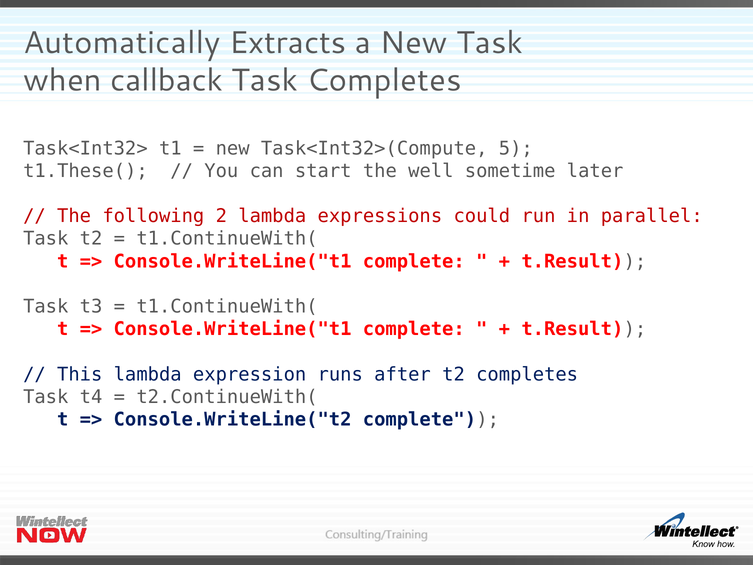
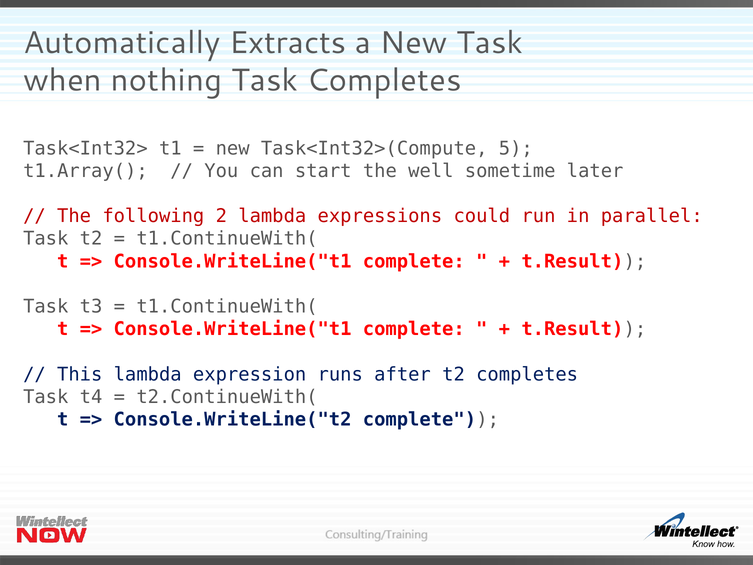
callback: callback -> nothing (166, 80)
t1.These(: t1.These( -> t1.Array( (85, 171)
